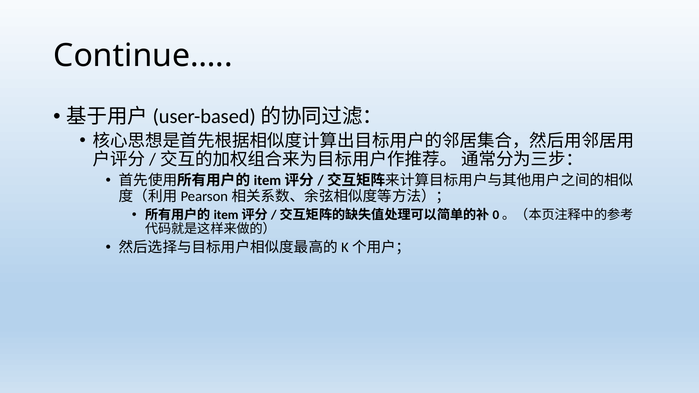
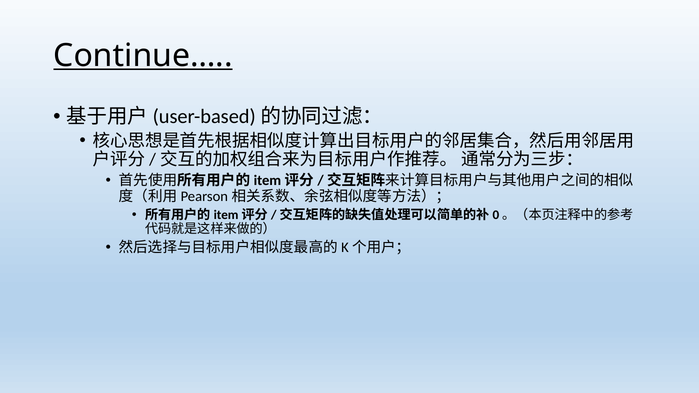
Continue… underline: none -> present (143, 56)
